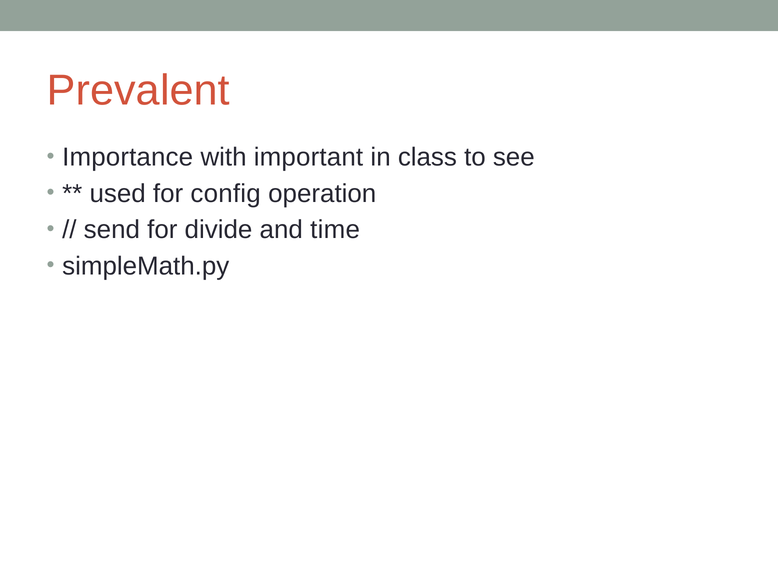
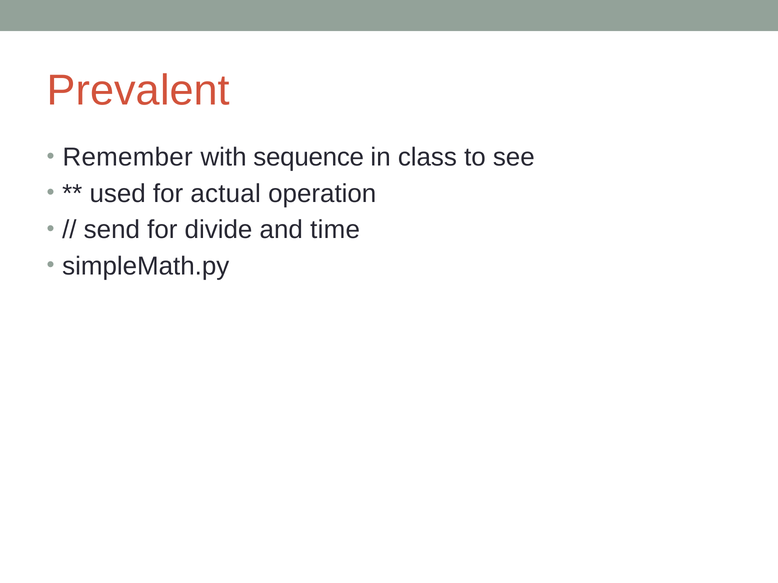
Importance: Importance -> Remember (128, 157)
important: important -> sequence (309, 157)
config: config -> actual (226, 194)
